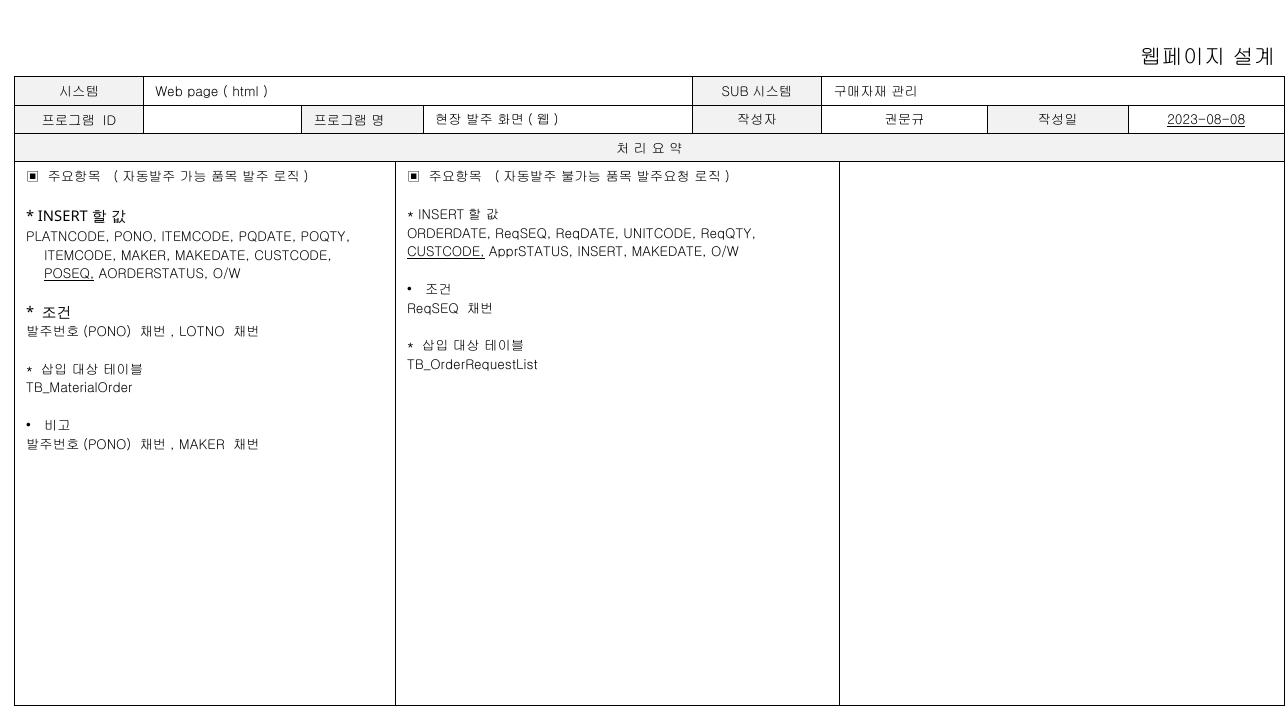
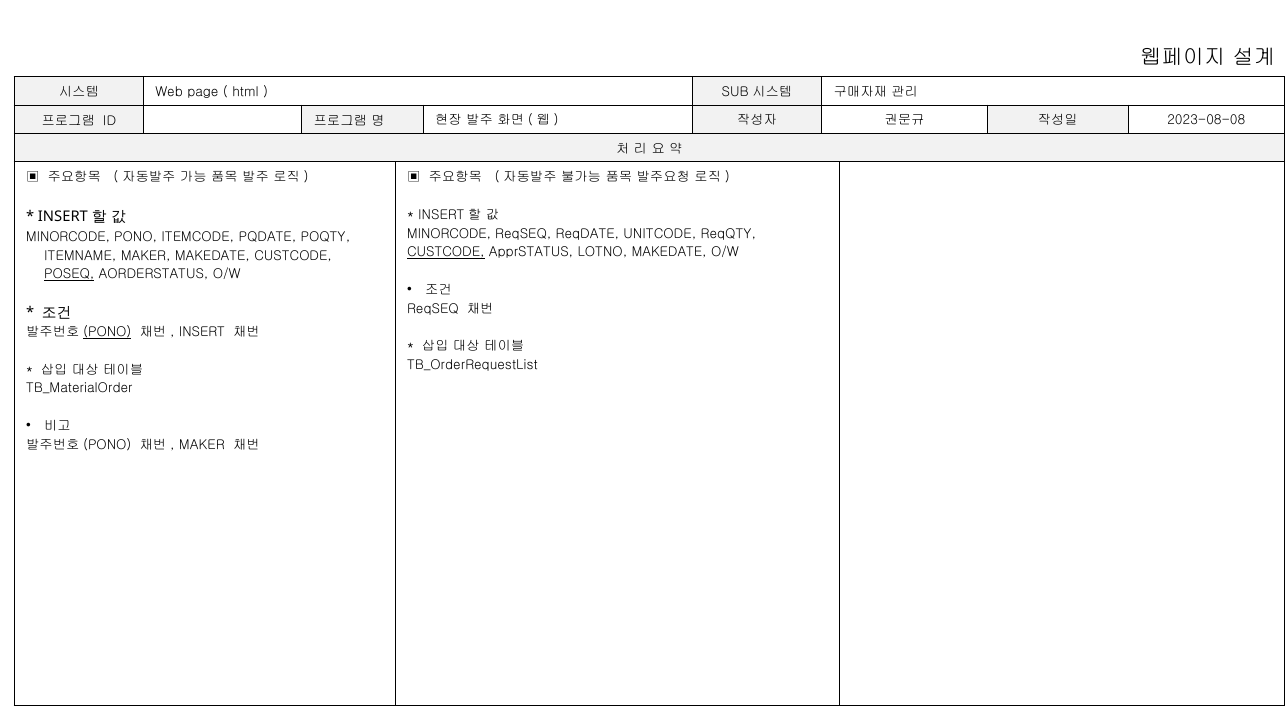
2023-08-08 underline: present -> none (1206, 120)
ORDERDATE: ORDERDATE -> MINORCODE (449, 234)
PLATNCODE: PLATNCODE -> MINORCODE (68, 237)
ApprSTATUS INSERT: INSERT -> LOTNO (602, 252)
ITEMCODE: ITEMCODE -> ITEMNAME (80, 256)
PONO underline: none -> present (107, 332)
LOTNO: LOTNO -> INSERT (202, 332)
